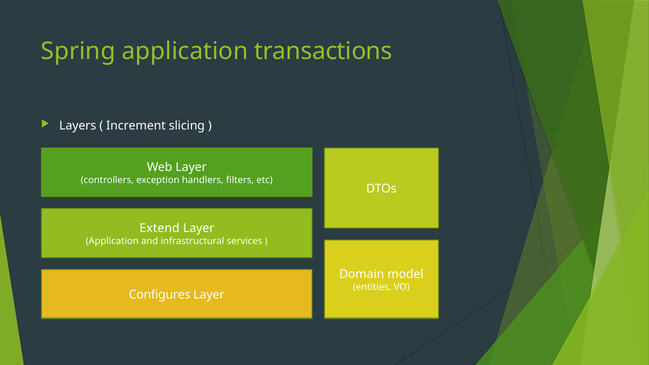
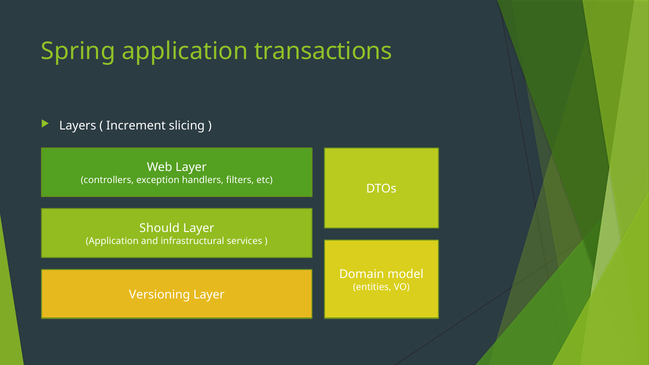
Extend: Extend -> Should (159, 228)
Configures: Configures -> Versioning (160, 295)
